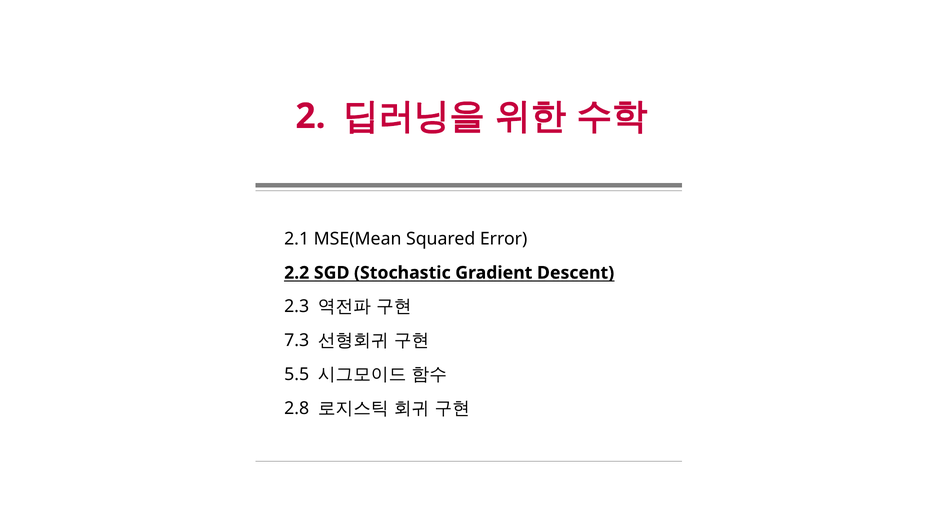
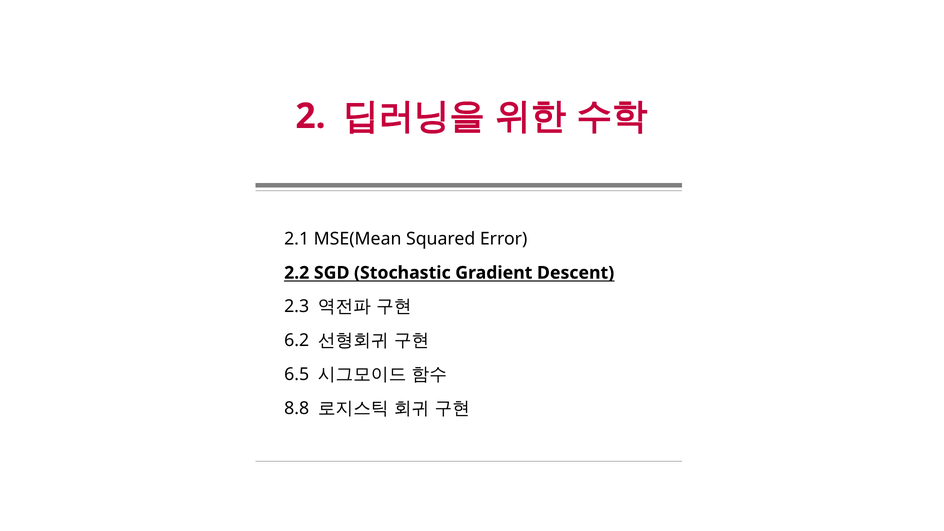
7.3: 7.3 -> 6.2 (297, 340)
5.5: 5.5 -> 6.5 (297, 374)
2.8: 2.8 -> 8.8 (297, 408)
